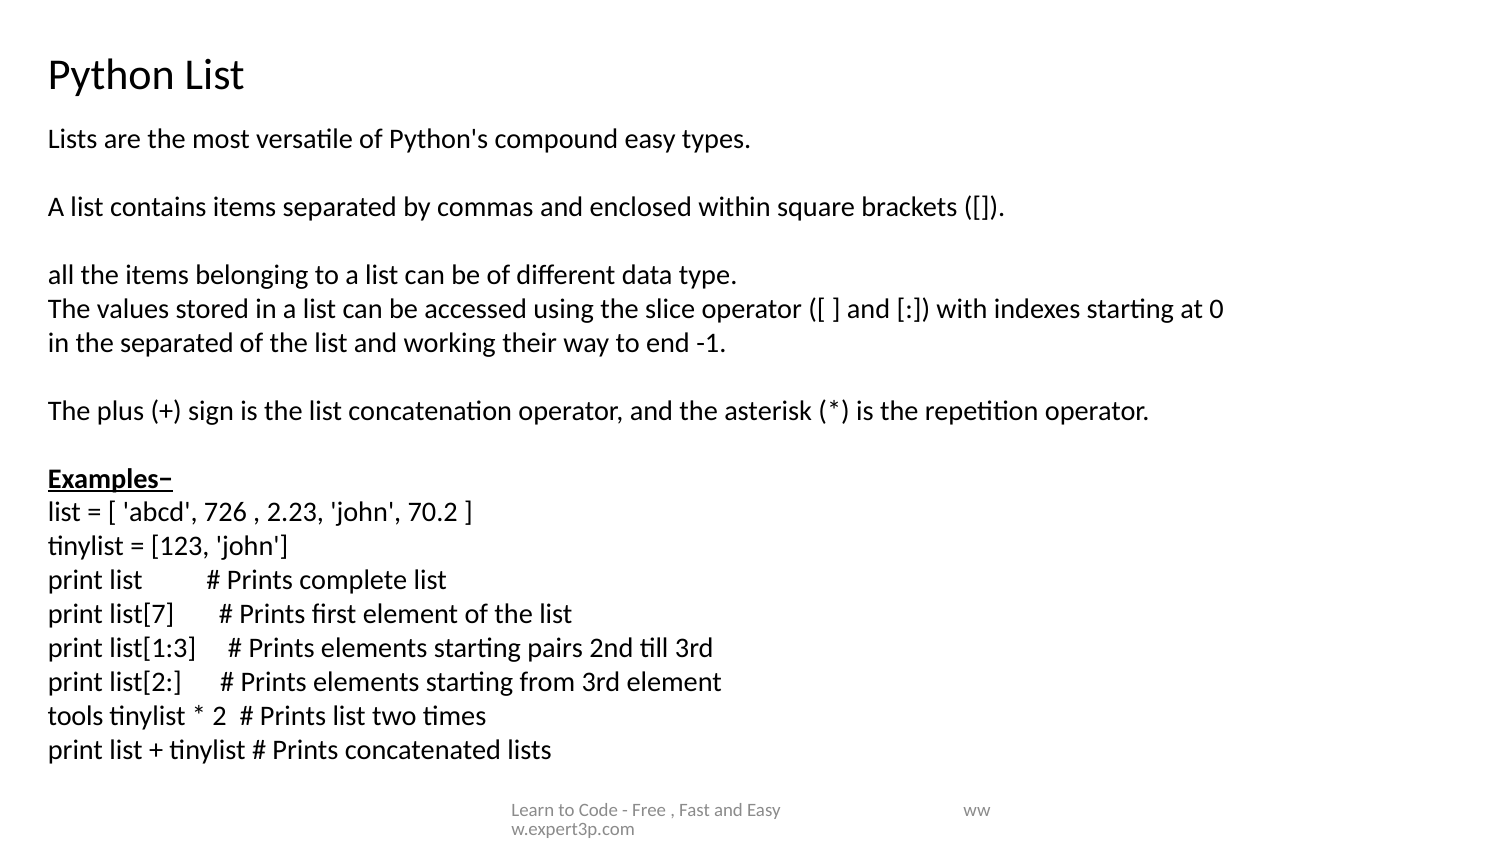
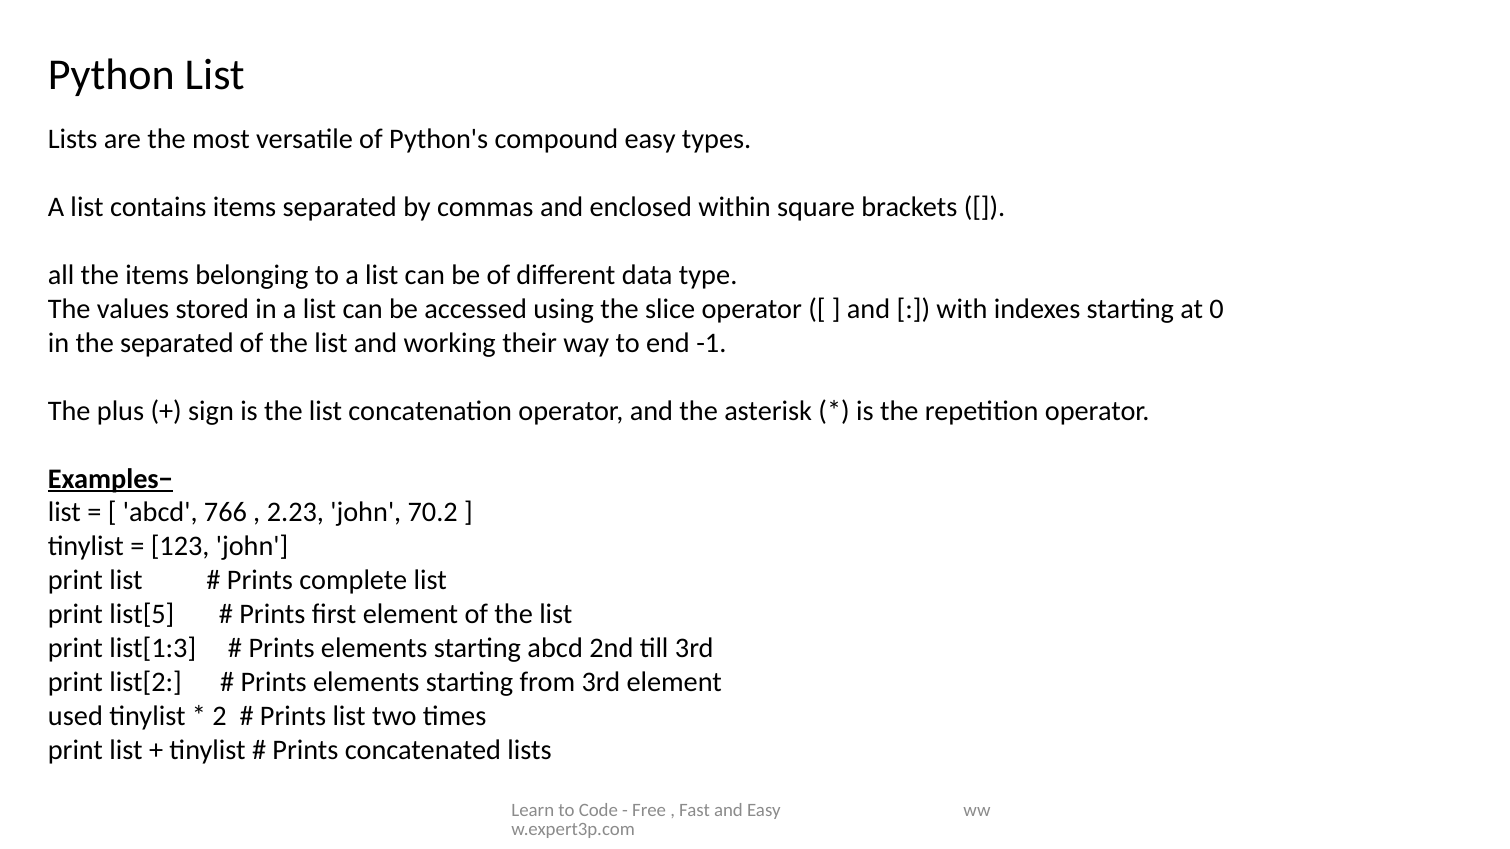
726: 726 -> 766 (225, 513)
list[7: list[7 -> list[5 (142, 615)
starting pairs: pairs -> abcd (555, 649)
tools: tools -> used (75, 717)
